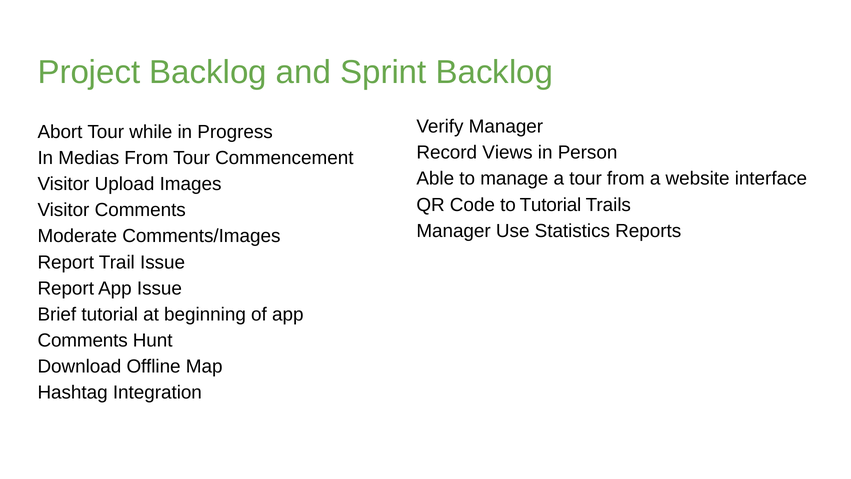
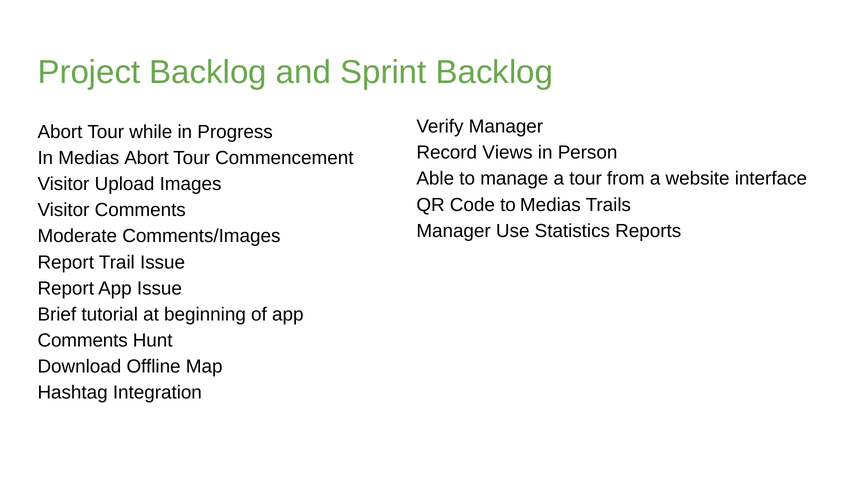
Medias From: From -> Abort (146, 158)
to Tutorial: Tutorial -> Medias (550, 205)
